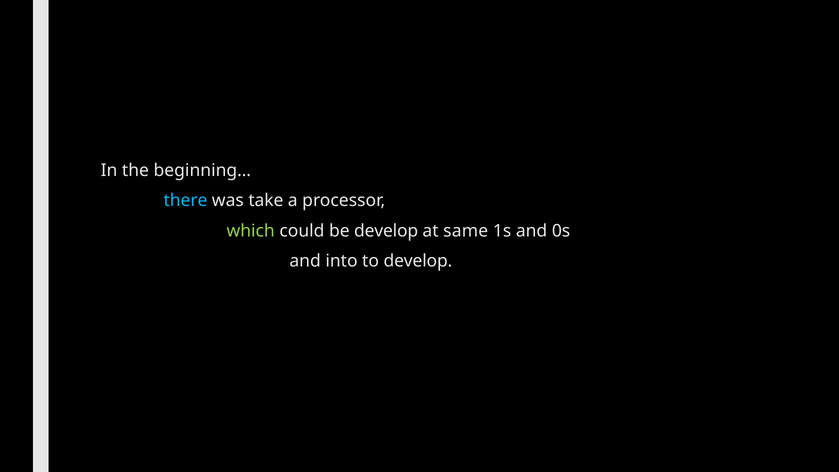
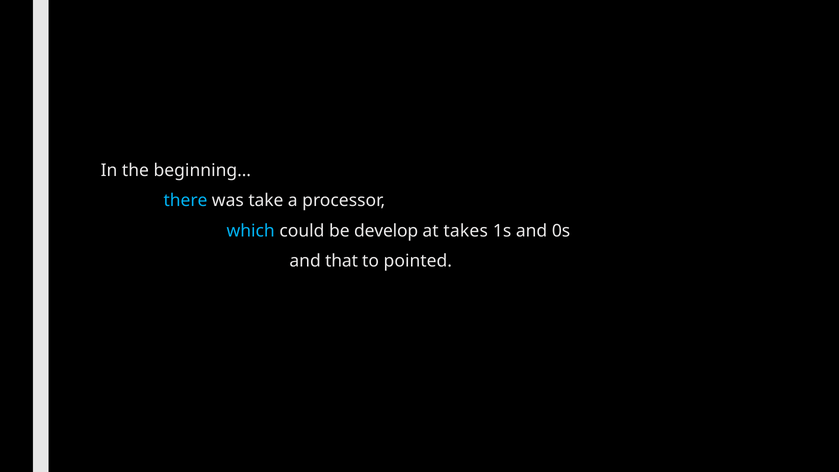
which colour: light green -> light blue (251, 231)
same: same -> takes (466, 231)
into: into -> that (342, 261)
to develop: develop -> pointed (418, 261)
